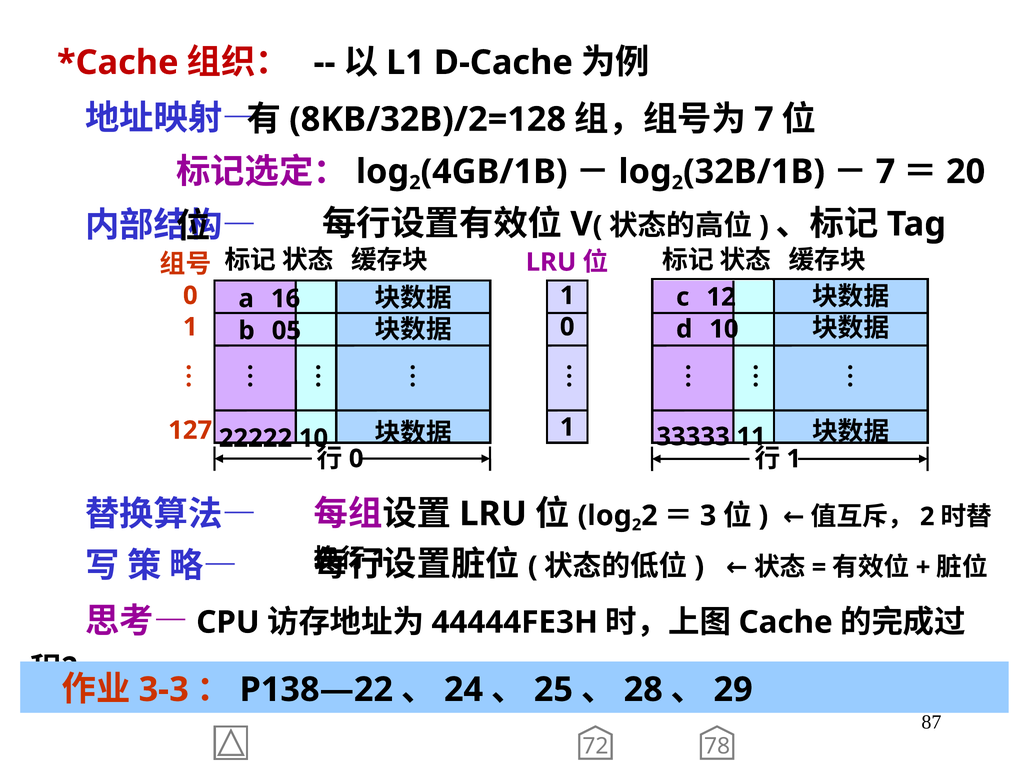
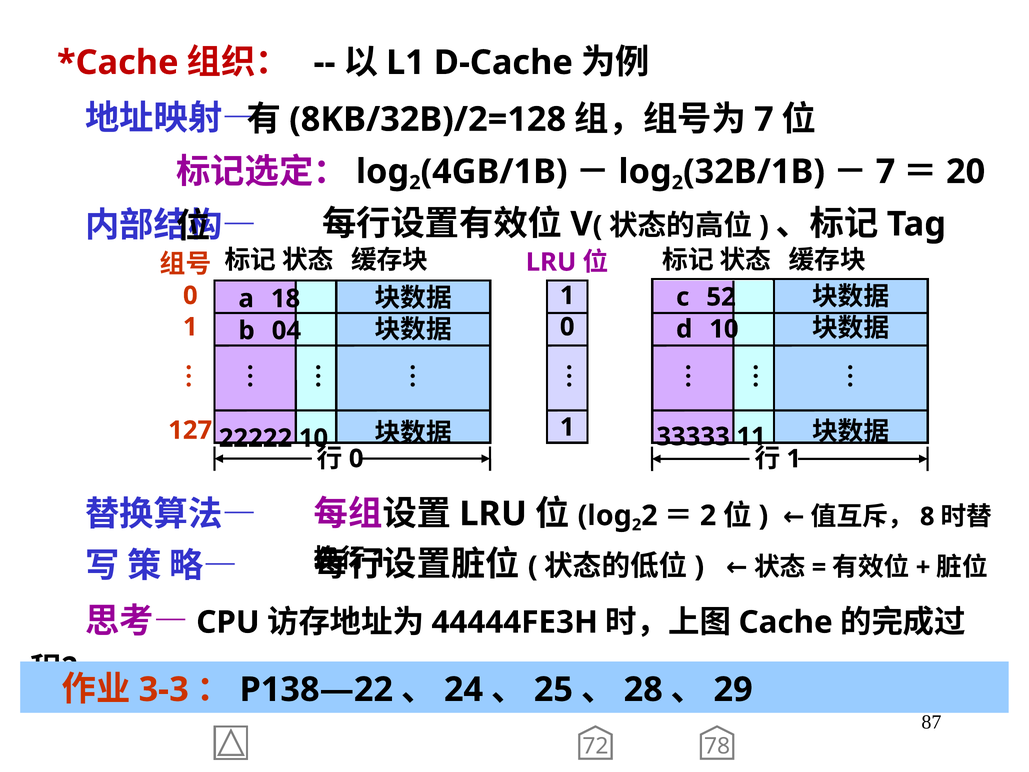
12: 12 -> 52 (721, 297)
16: 16 -> 18 (286, 299)
05: 05 -> 04 (286, 331)
3: 3 -> 2 (708, 516)
2: 2 -> 8 (927, 517)
